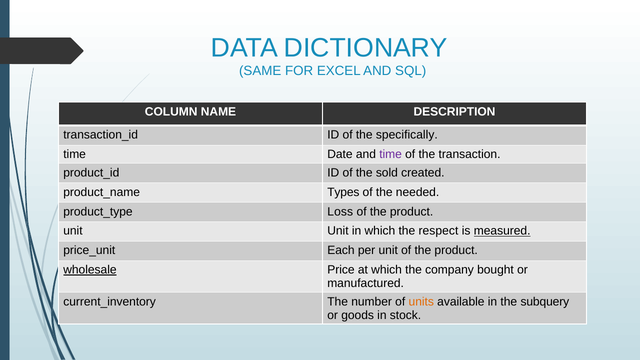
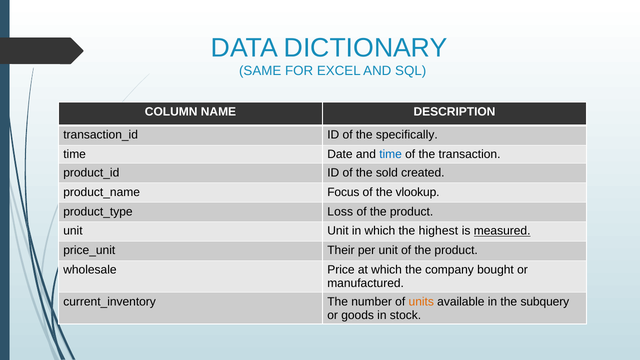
time colour: purple -> blue (391, 154)
Types: Types -> Focus (343, 192)
needed: needed -> vlookup (418, 192)
respect: respect -> highest (438, 231)
Each: Each -> Their (341, 250)
wholesale underline: present -> none (90, 270)
